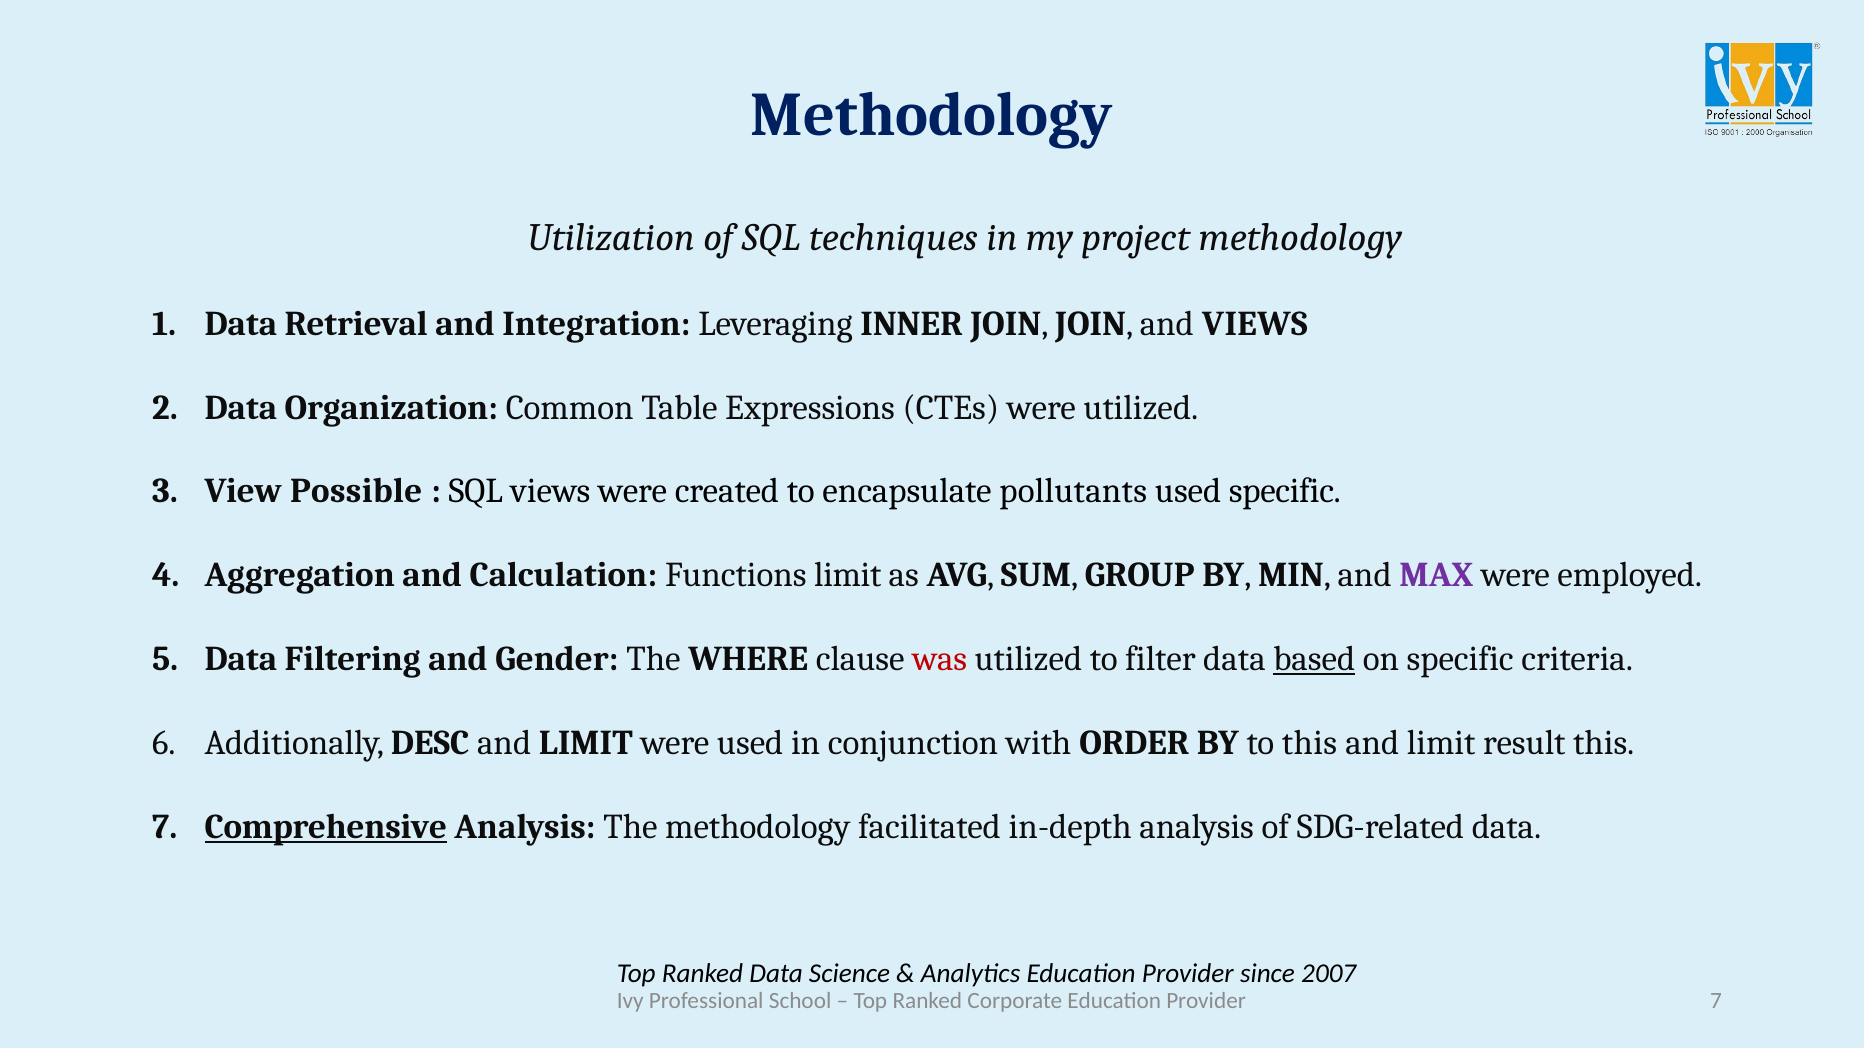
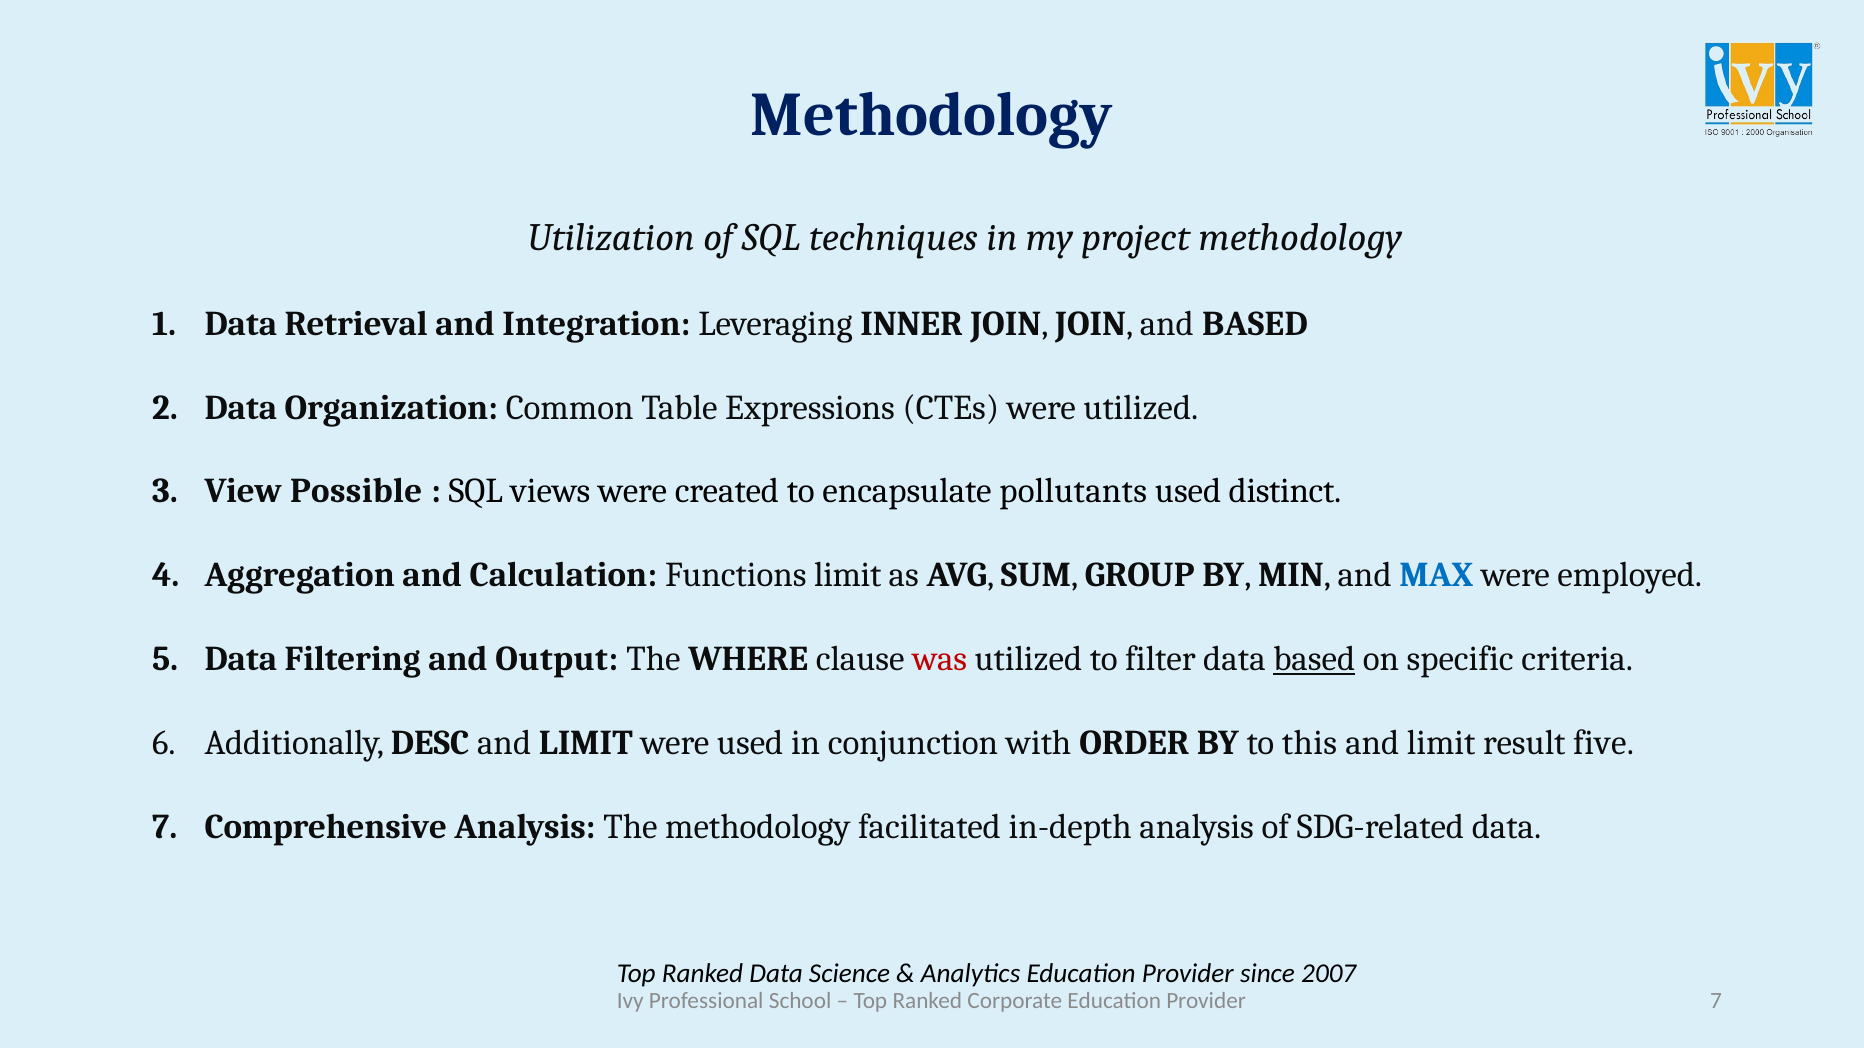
and VIEWS: VIEWS -> BASED (1255, 324)
used specific: specific -> distinct (1285, 492)
MAX colour: purple -> blue (1436, 576)
Gender: Gender -> Output (557, 659)
result this: this -> five (1604, 743)
Comprehensive underline: present -> none (326, 827)
